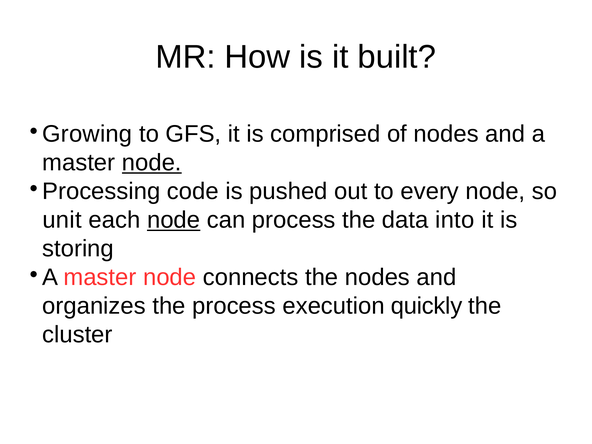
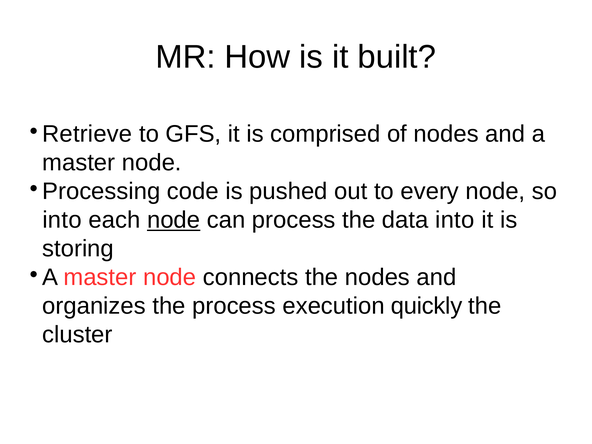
Growing: Growing -> Retrieve (87, 134)
node underline: present -> none (152, 163)
unit: unit -> into (62, 220)
